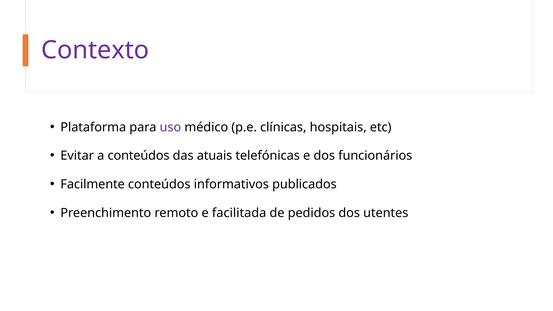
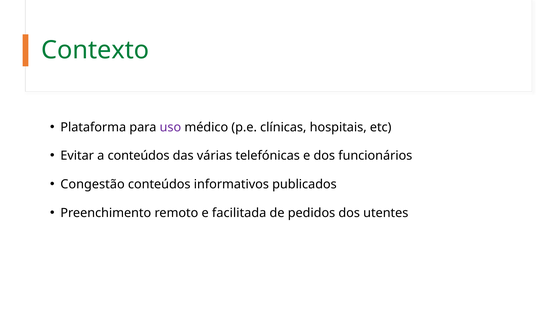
Contexto colour: purple -> green (95, 50)
atuais: atuais -> várias (215, 156)
Facilmente: Facilmente -> Congestão (93, 184)
